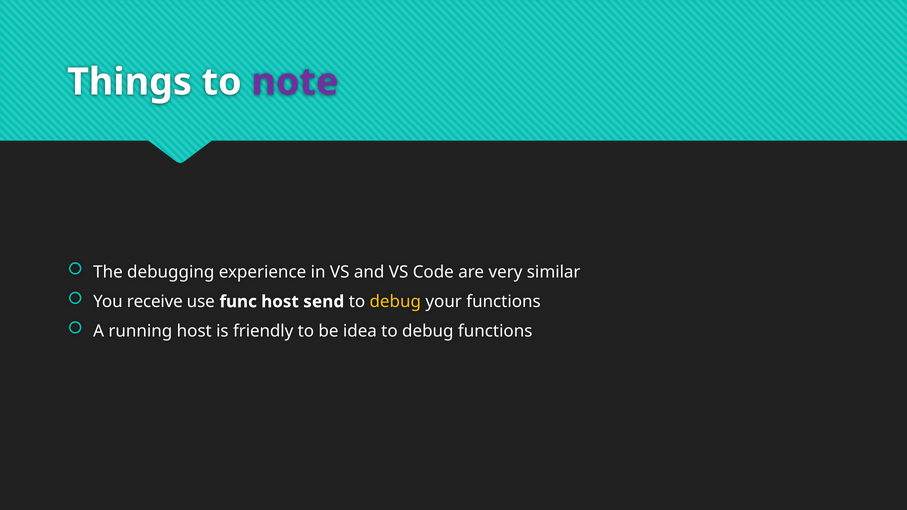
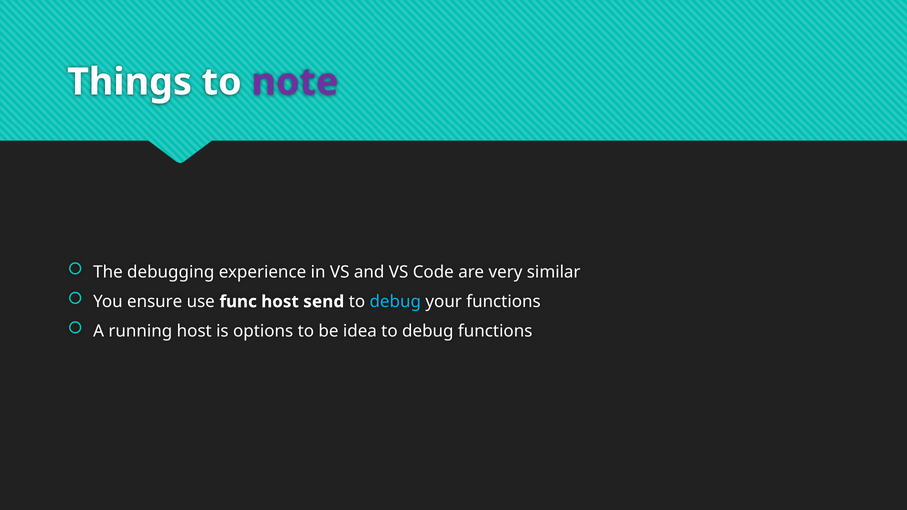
receive: receive -> ensure (155, 302)
debug colour: yellow -> light blue (395, 302)
friendly: friendly -> options (263, 331)
